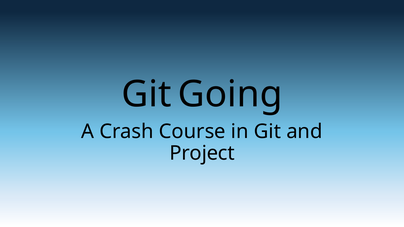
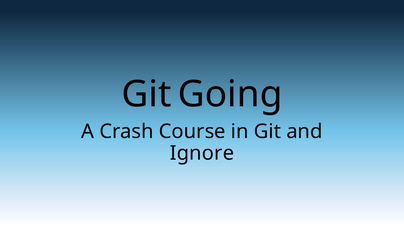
Project: Project -> Ignore (202, 153)
